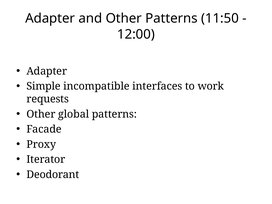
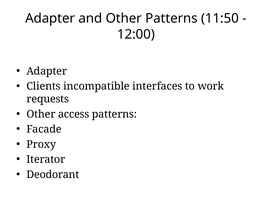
Simple: Simple -> Clients (44, 86)
global: global -> access (74, 114)
